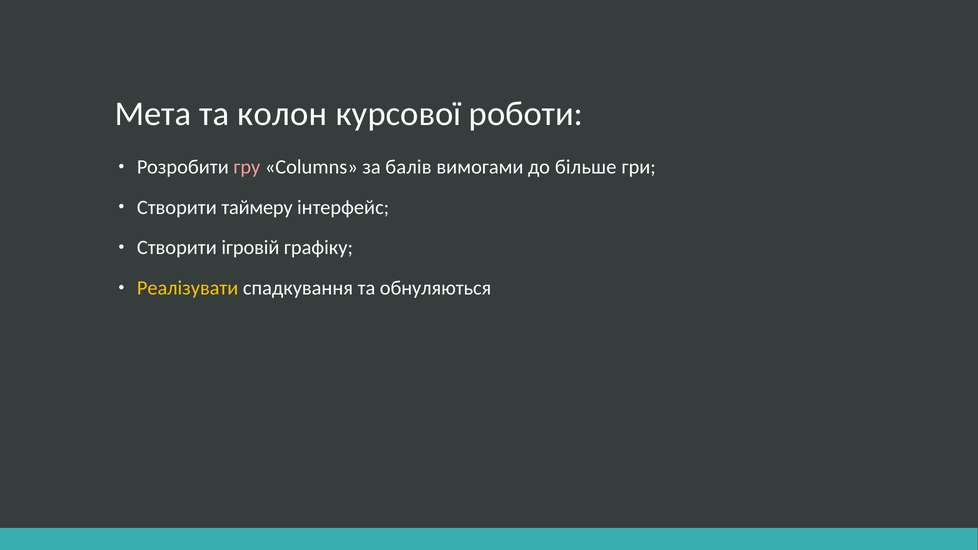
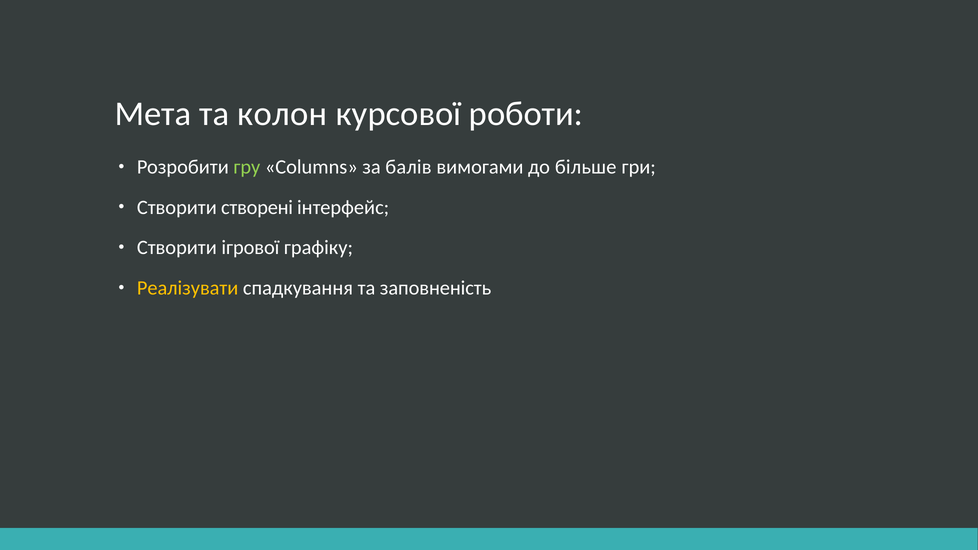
гру colour: pink -> light green (247, 167)
таймеру: таймеру -> створені (257, 207)
ігровій: ігровій -> ігрової (250, 248)
обнуляються: обнуляються -> заповненість (436, 288)
